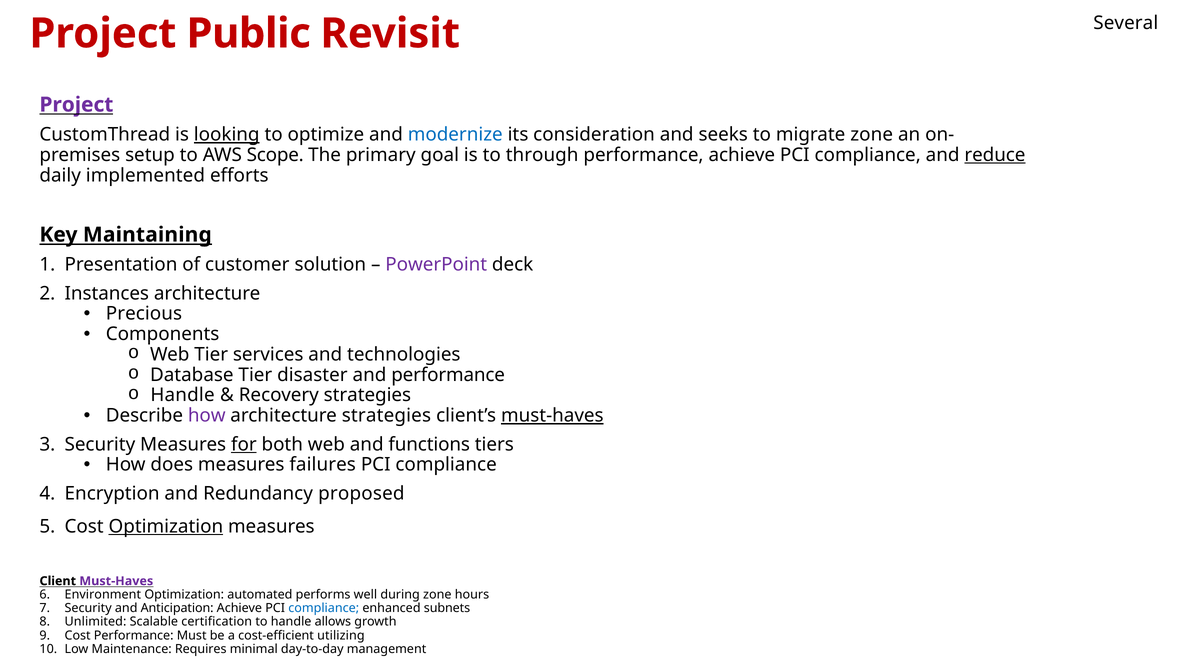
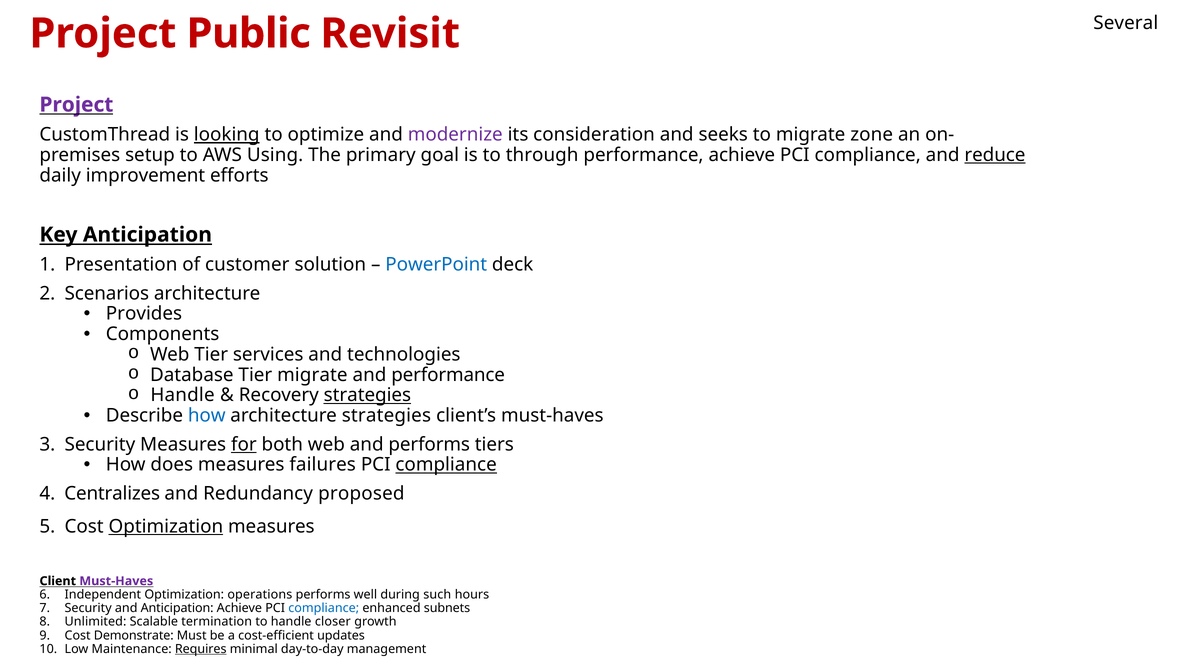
modernize colour: blue -> purple (455, 135)
Scope: Scope -> Using (275, 155)
implemented: implemented -> improvement (145, 175)
Key Maintaining: Maintaining -> Anticipation (147, 235)
PowerPoint colour: purple -> blue (436, 264)
Instances: Instances -> Scenarios (107, 293)
Precious: Precious -> Provides (144, 314)
Tier disaster: disaster -> migrate (312, 375)
strategies underline: none -> present (367, 395)
how colour: purple -> blue (207, 415)
must-haves underline: present -> none (552, 415)
and functions: functions -> performs (429, 444)
compliance underline: none -> present (446, 465)
Encryption: Encryption -> Centralizes (112, 493)
Environment: Environment -> Independent (103, 594)
automated: automated -> operations (260, 594)
during zone: zone -> such (437, 594)
certification: certification -> termination (217, 622)
allows: allows -> closer (333, 622)
Cost Performance: Performance -> Demonstrate (134, 635)
utilizing: utilizing -> updates (341, 635)
Requires underline: none -> present (201, 649)
